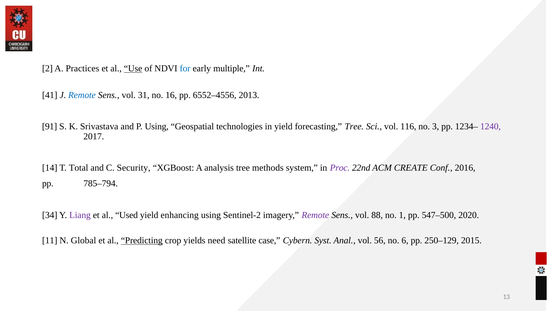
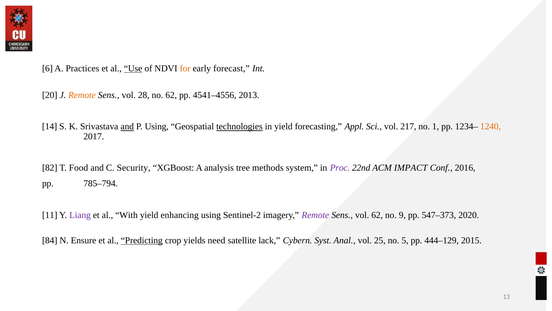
2: 2 -> 6 (47, 68)
for colour: blue -> orange (185, 68)
multiple: multiple -> forecast (231, 68)
41: 41 -> 20 (50, 95)
Remote colour: blue -> orange (82, 95)
31: 31 -> 28 (144, 95)
no 16: 16 -> 62 (171, 95)
6552–4556: 6552–4556 -> 4541–4556 (215, 95)
91: 91 -> 14 (50, 126)
and underline: none -> present (127, 126)
technologies underline: none -> present (239, 126)
forecasting Tree: Tree -> Appl (354, 126)
116: 116 -> 217 (408, 126)
3: 3 -> 1 (436, 126)
1240 colour: purple -> orange (491, 126)
14: 14 -> 82 (50, 168)
Total: Total -> Food (79, 168)
CREATE: CREATE -> IMPACT (411, 168)
34: 34 -> 11 (50, 215)
Used: Used -> With (127, 215)
vol 88: 88 -> 62 (377, 215)
1: 1 -> 9 (402, 215)
547–500: 547–500 -> 547–373 (439, 215)
11: 11 -> 84 (50, 240)
Global: Global -> Ensure (84, 240)
case: case -> lack (269, 240)
56: 56 -> 25 (380, 240)
6: 6 -> 5 (405, 240)
250–129: 250–129 -> 444–129 (442, 240)
